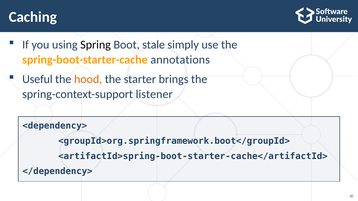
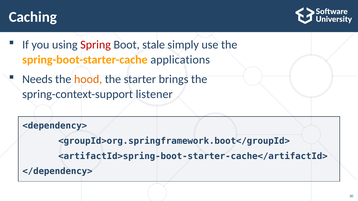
Spring colour: black -> red (96, 45)
annotations: annotations -> applications (180, 60)
Useful: Useful -> Needs (37, 79)
